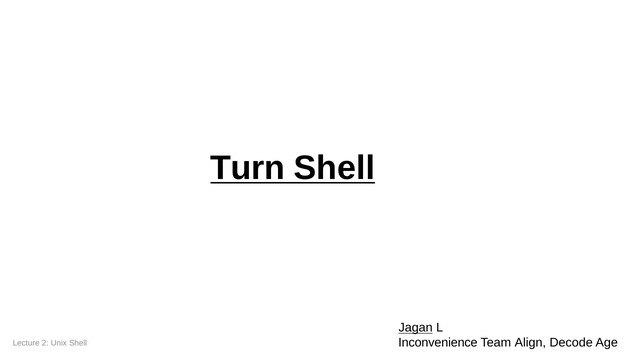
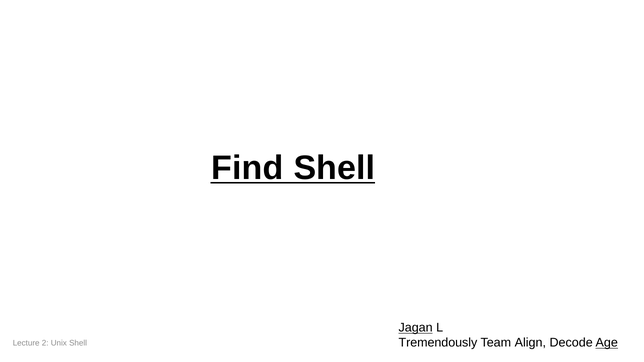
Turn: Turn -> Find (247, 168)
Inconvenience: Inconvenience -> Tremendously (438, 343)
Age underline: none -> present (607, 343)
